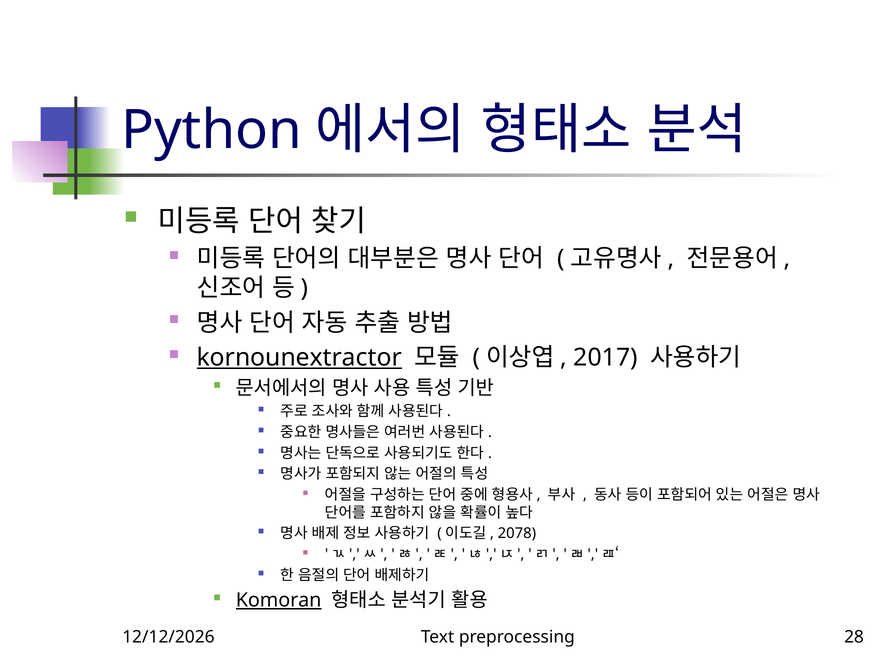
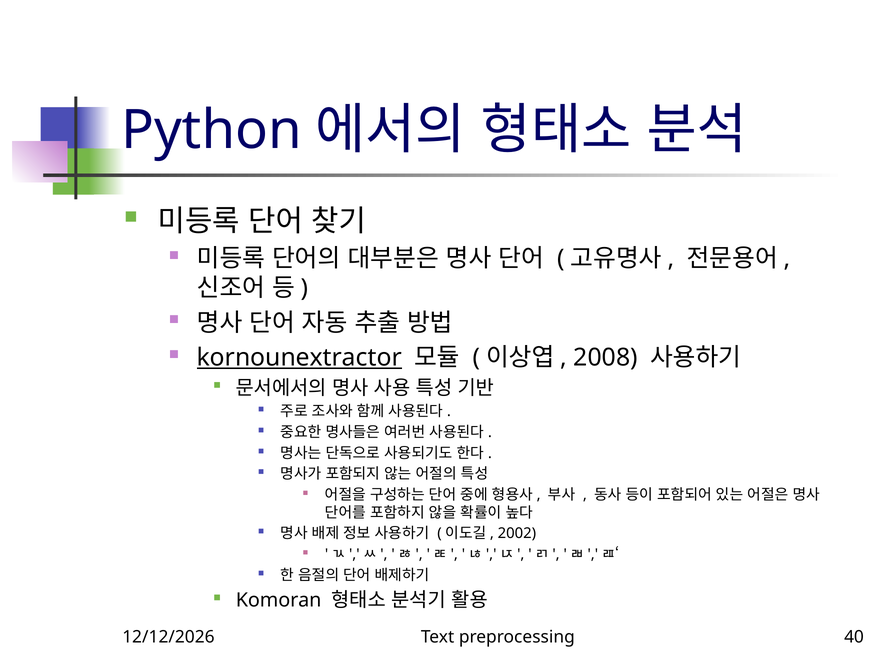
2017: 2017 -> 2008 (606, 358)
2078: 2078 -> 2002 (517, 533)
Komoran underline: present -> none (279, 600)
28: 28 -> 40 (854, 637)
